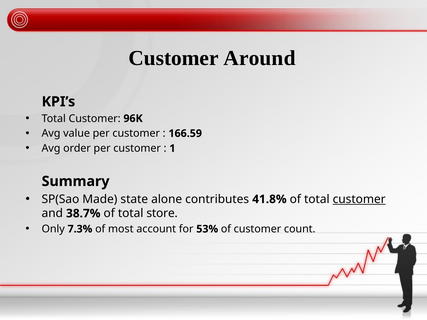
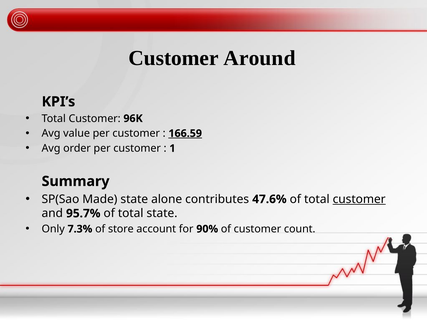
166.59 underline: none -> present (185, 134)
41.8%: 41.8% -> 47.6% (269, 199)
38.7%: 38.7% -> 95.7% (83, 214)
total store: store -> state (162, 214)
most: most -> store (121, 229)
53%: 53% -> 90% (207, 229)
